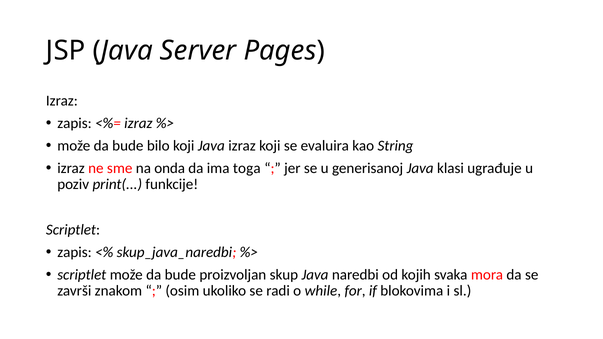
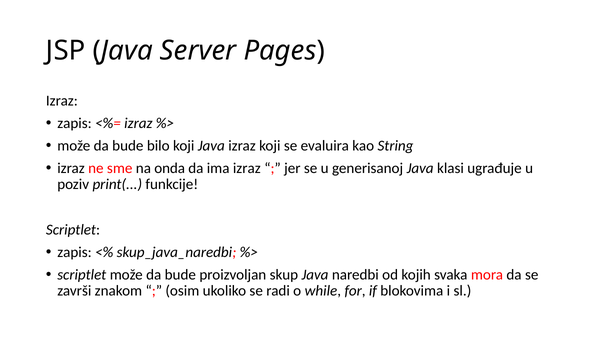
ima toga: toga -> izraz (247, 168)
